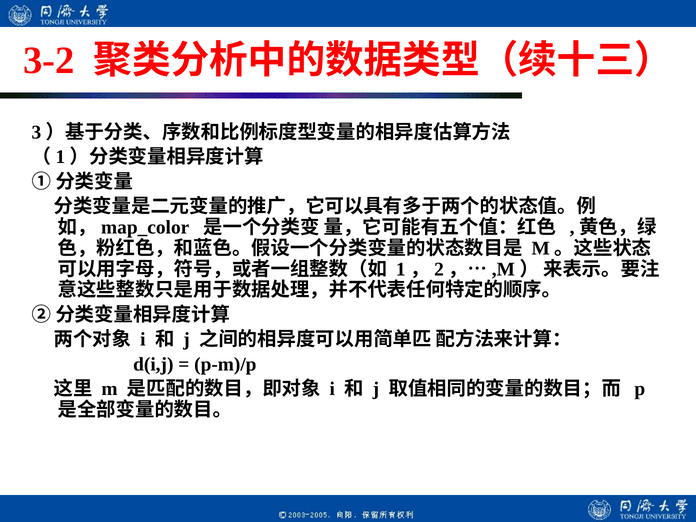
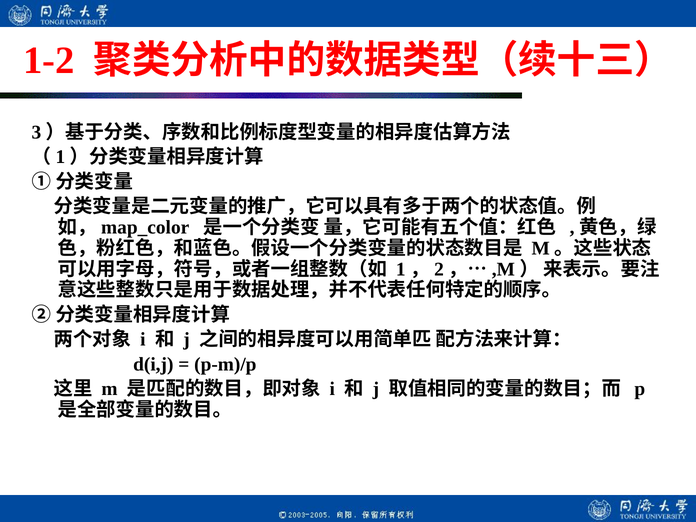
3-2: 3-2 -> 1-2 (49, 61)
